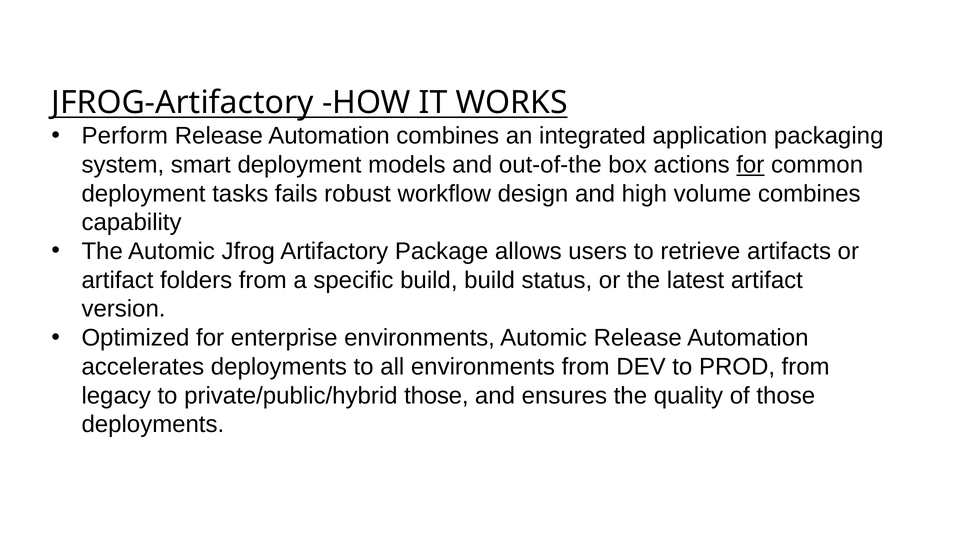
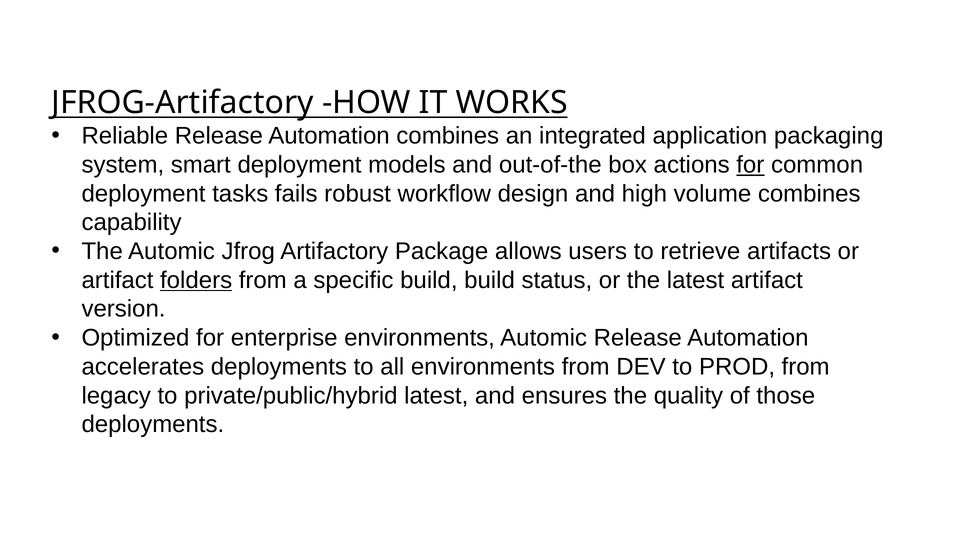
Perform: Perform -> Reliable (125, 136)
folders underline: none -> present (196, 280)
private/public/hybrid those: those -> latest (436, 395)
